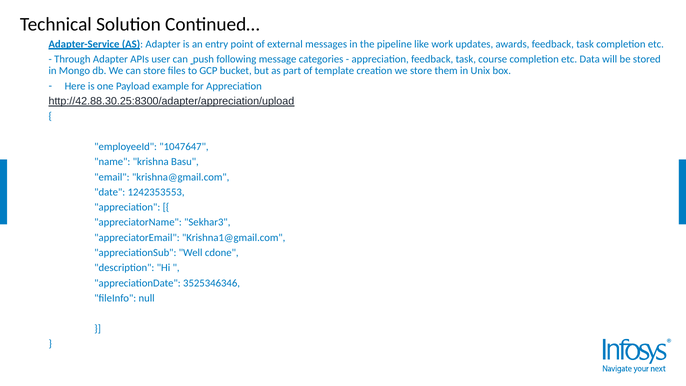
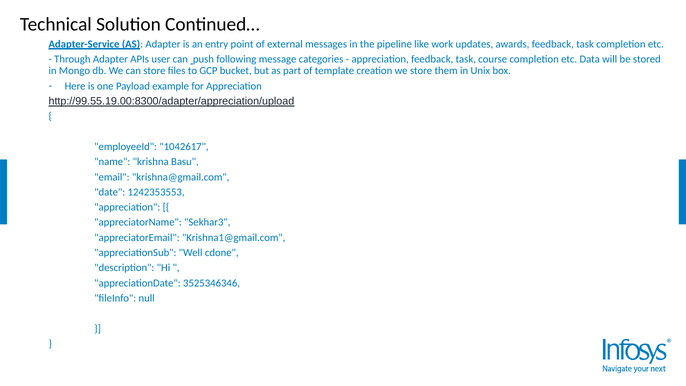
http://42.88.30.25:8300/adapter/appreciation/upload: http://42.88.30.25:8300/adapter/appreciation/upload -> http://99.55.19.00:8300/adapter/appreciation/upload (171, 101)
1047647: 1047647 -> 1042617 (184, 147)
